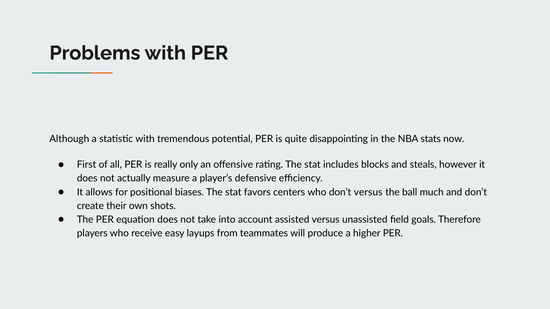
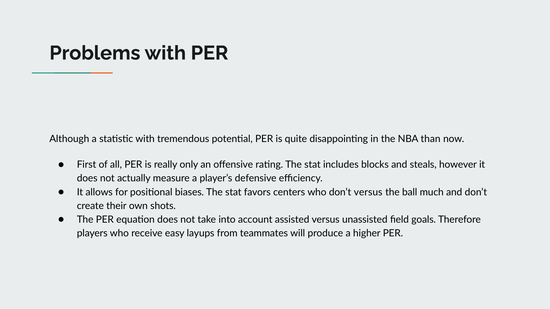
stats: stats -> than (431, 139)
